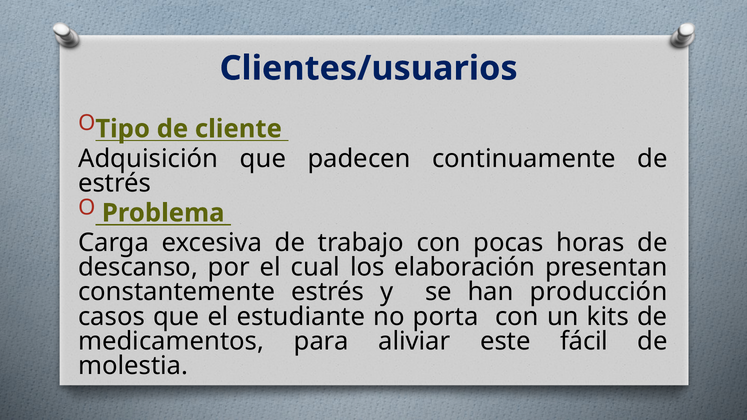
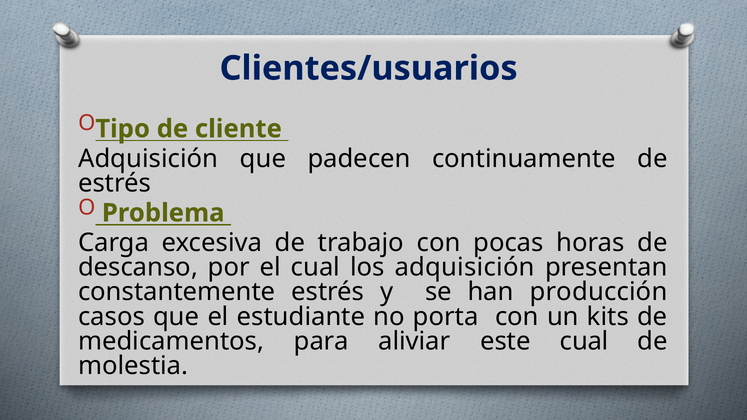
los elaboración: elaboración -> adquisición (465, 267)
este fácil: fácil -> cual (584, 341)
